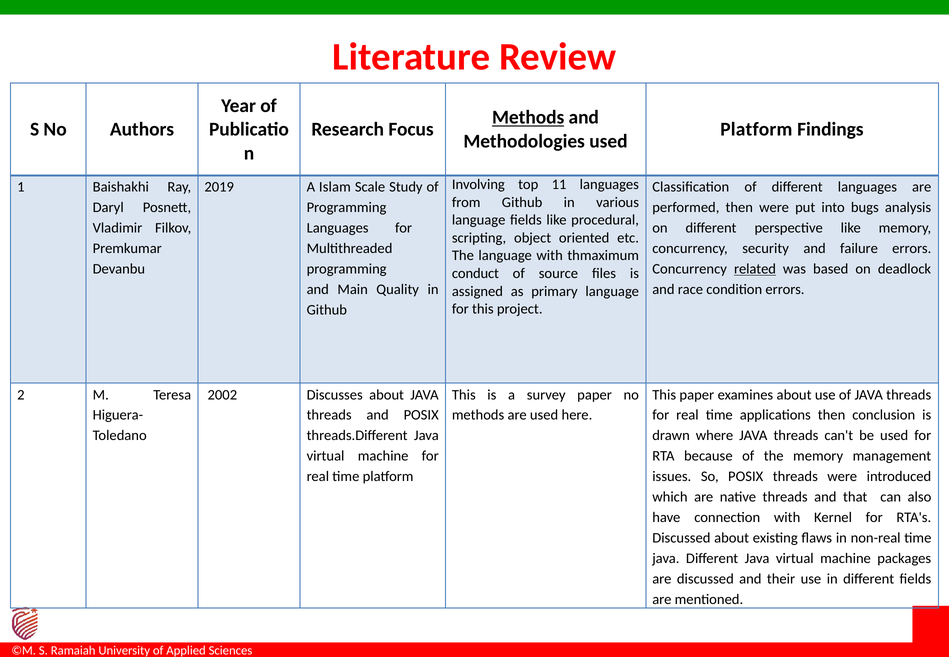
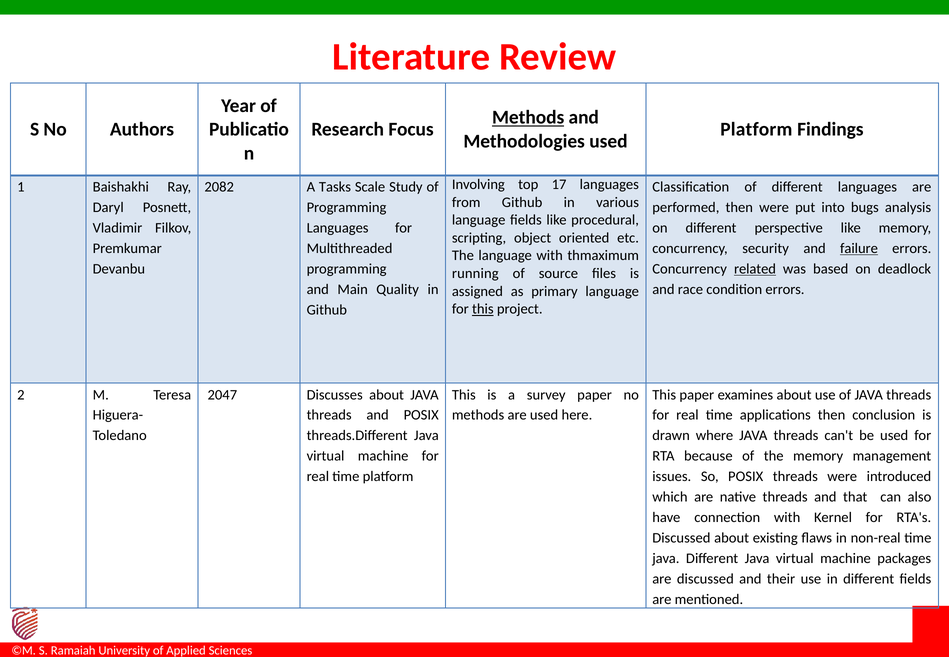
11: 11 -> 17 (559, 184)
2019: 2019 -> 2082 (219, 187)
Islam: Islam -> Tasks (335, 187)
failure underline: none -> present (859, 248)
conduct: conduct -> running (475, 273)
this underline: none -> present (483, 309)
2002: 2002 -> 2047 (222, 395)
